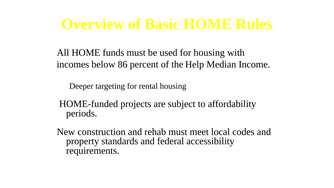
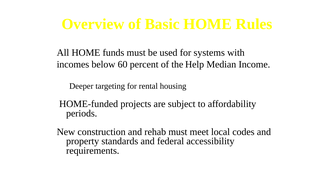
for housing: housing -> systems (209, 53)
86: 86 -> 60 (123, 64)
